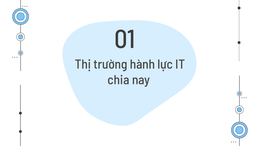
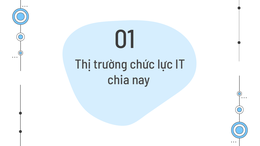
hành: hành -> chức (142, 65)
